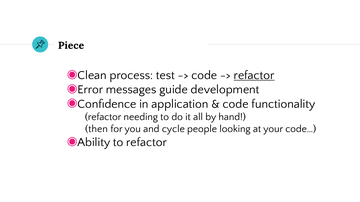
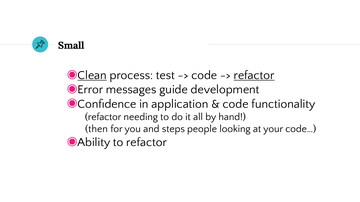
Piece: Piece -> Small (71, 46)
Clean underline: none -> present (92, 75)
cycle: cycle -> steps (173, 129)
